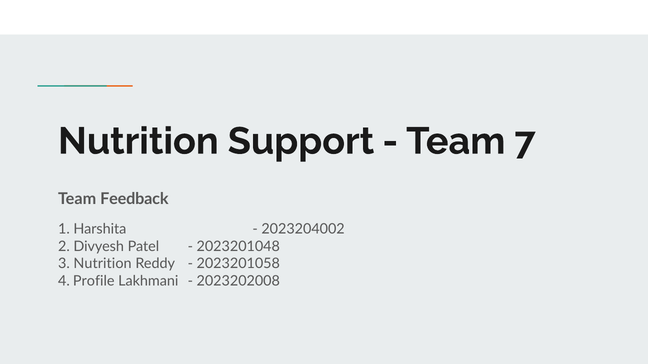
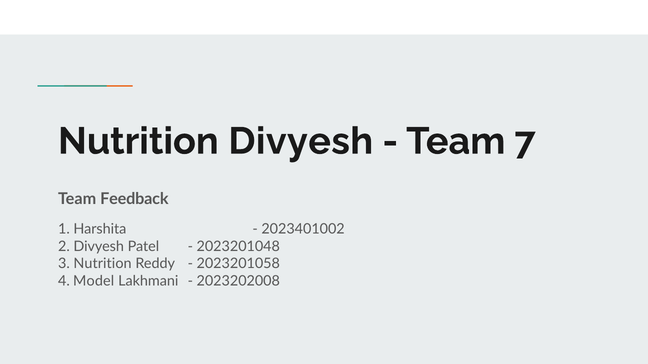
Nutrition Support: Support -> Divyesh (301, 141)
2023204002: 2023204002 -> 2023401002 (303, 230)
Profile: Profile -> Model (94, 281)
